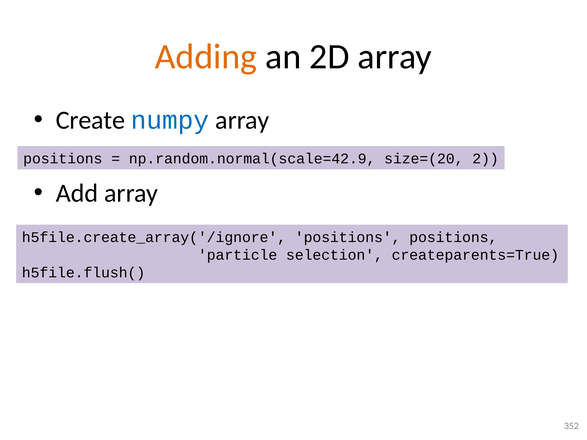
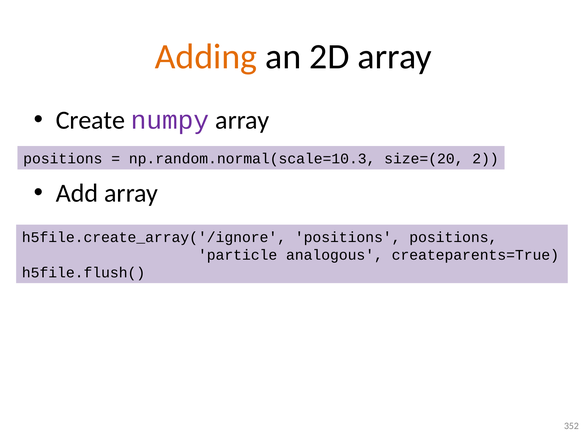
numpy colour: blue -> purple (170, 120)
np.random.normal(scale=42.9: np.random.normal(scale=42.9 -> np.random.normal(scale=10.3 (252, 159)
selection: selection -> analogous (334, 255)
